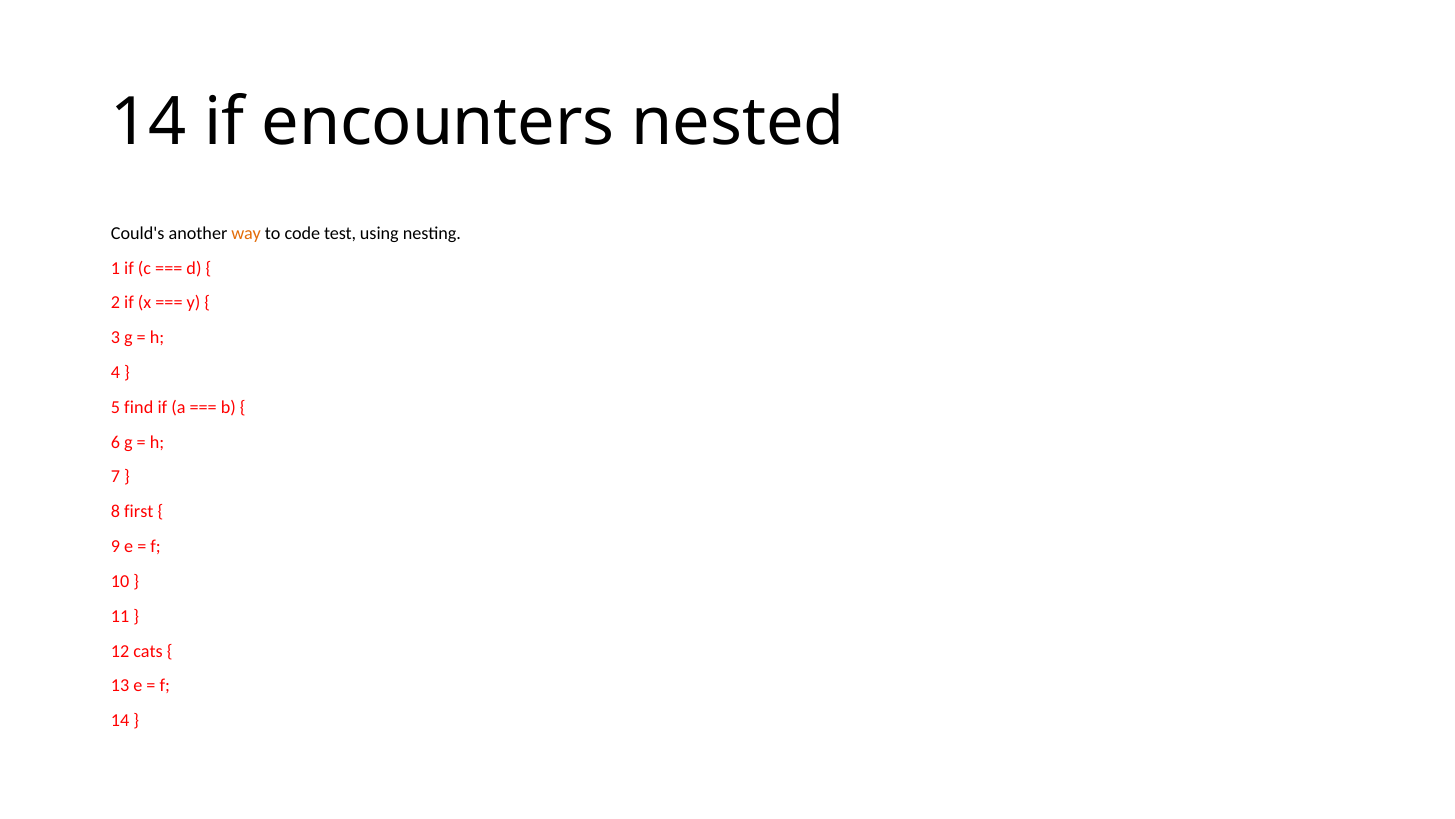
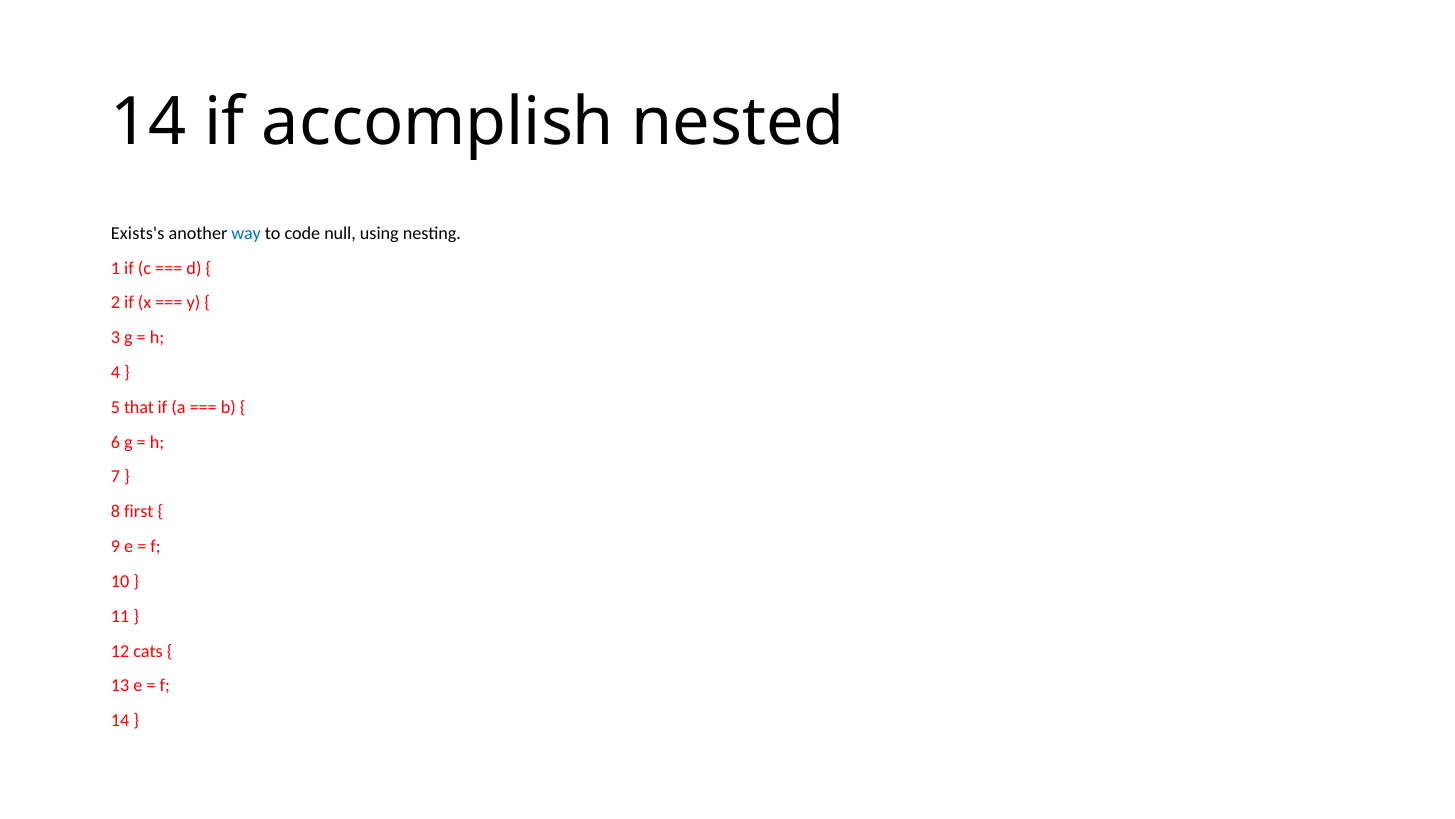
encounters: encounters -> accomplish (438, 122)
Could's: Could's -> Exists's (138, 233)
way colour: orange -> blue (246, 233)
test: test -> null (340, 233)
find: find -> that (139, 407)
